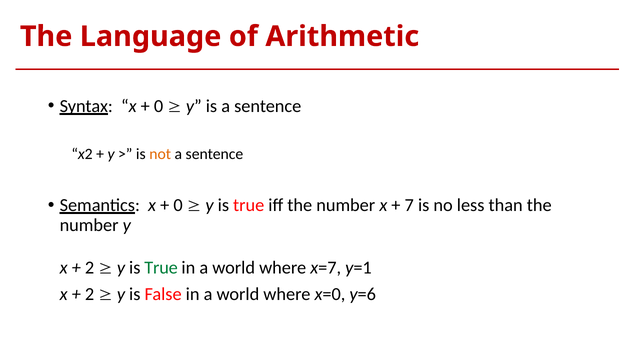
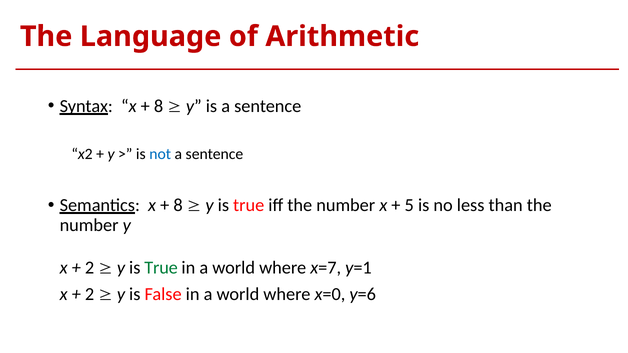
0: 0 -> 8 (159, 106)
not colour: orange -> blue (160, 154)
0: 0 -> 8 (178, 205)
7: 7 -> 5 (409, 205)
